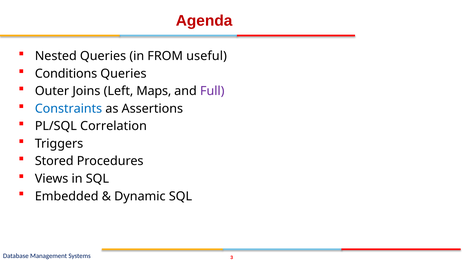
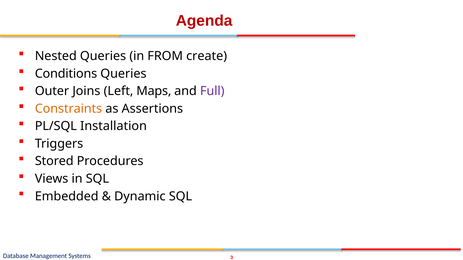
useful: useful -> create (207, 56)
Constraints colour: blue -> orange (68, 109)
Correlation: Correlation -> Installation (113, 126)
